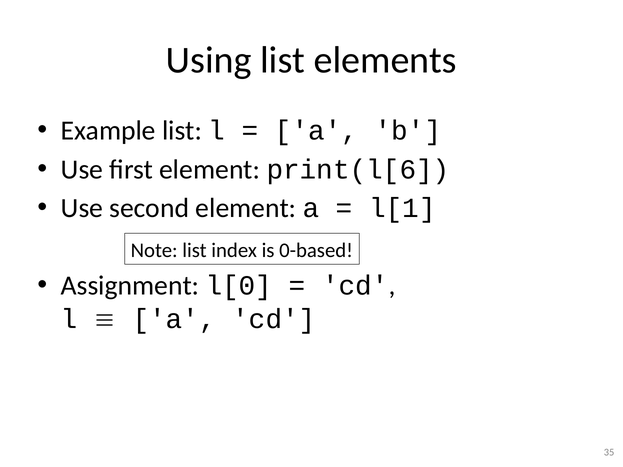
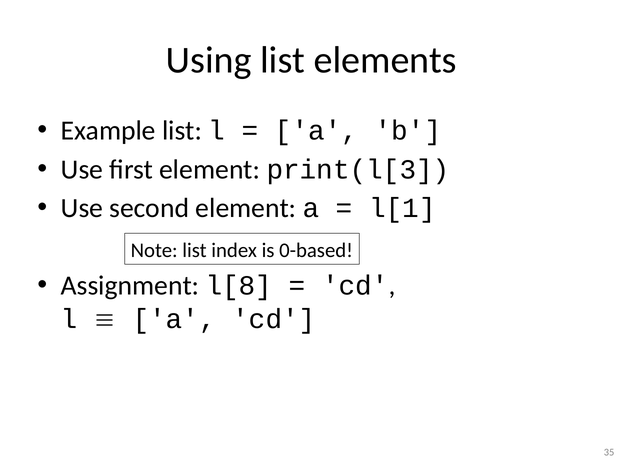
print(l[6: print(l[6 -> print(l[3 (358, 169)
l[0: l[0 -> l[8 (239, 286)
